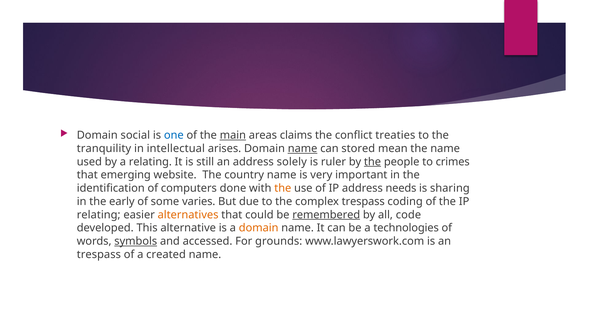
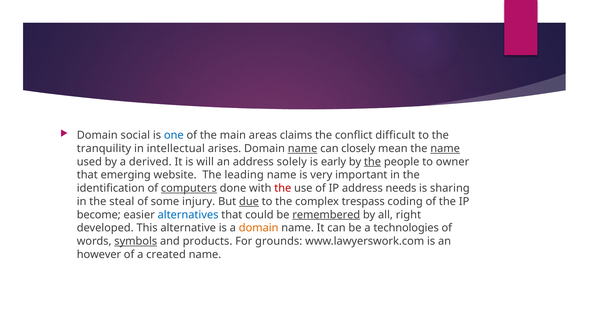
main underline: present -> none (233, 135)
treaties: treaties -> difficult (395, 135)
stored: stored -> closely (358, 149)
name underline: none -> present (445, 149)
a relating: relating -> derived (150, 162)
still: still -> will (205, 162)
ruler: ruler -> early (334, 162)
crimes: crimes -> owner (453, 162)
country: country -> leading (244, 175)
computers underline: none -> present (189, 188)
the colour: orange -> red (283, 188)
early: early -> steal (122, 202)
varies: varies -> injury (199, 202)
due underline: none -> present (249, 202)
relating: relating -> become (99, 215)
alternatives colour: orange -> blue (188, 215)
code: code -> right (408, 215)
accessed: accessed -> products (208, 241)
trespass: trespass -> however (99, 255)
